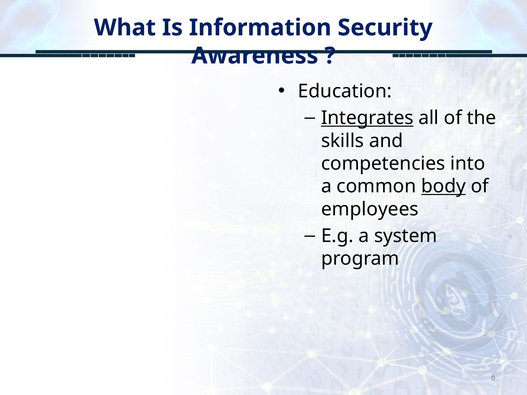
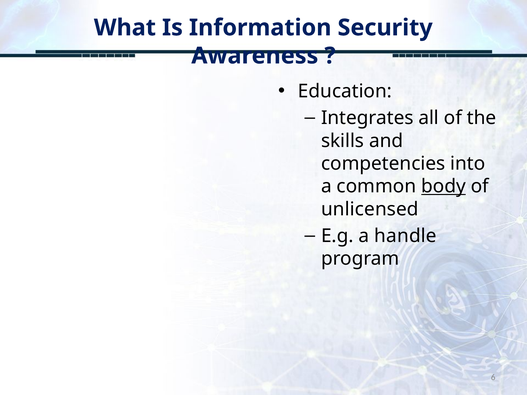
Integrates underline: present -> none (367, 118)
employees: employees -> unlicensed (370, 209)
system: system -> handle (405, 236)
